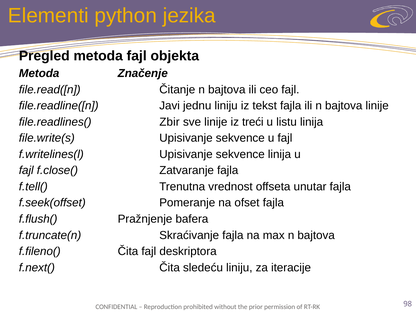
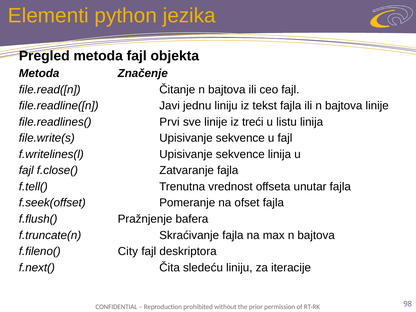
Zbir: Zbir -> Prvi (170, 122)
f.fileno( Čita: Čita -> City (128, 251)
